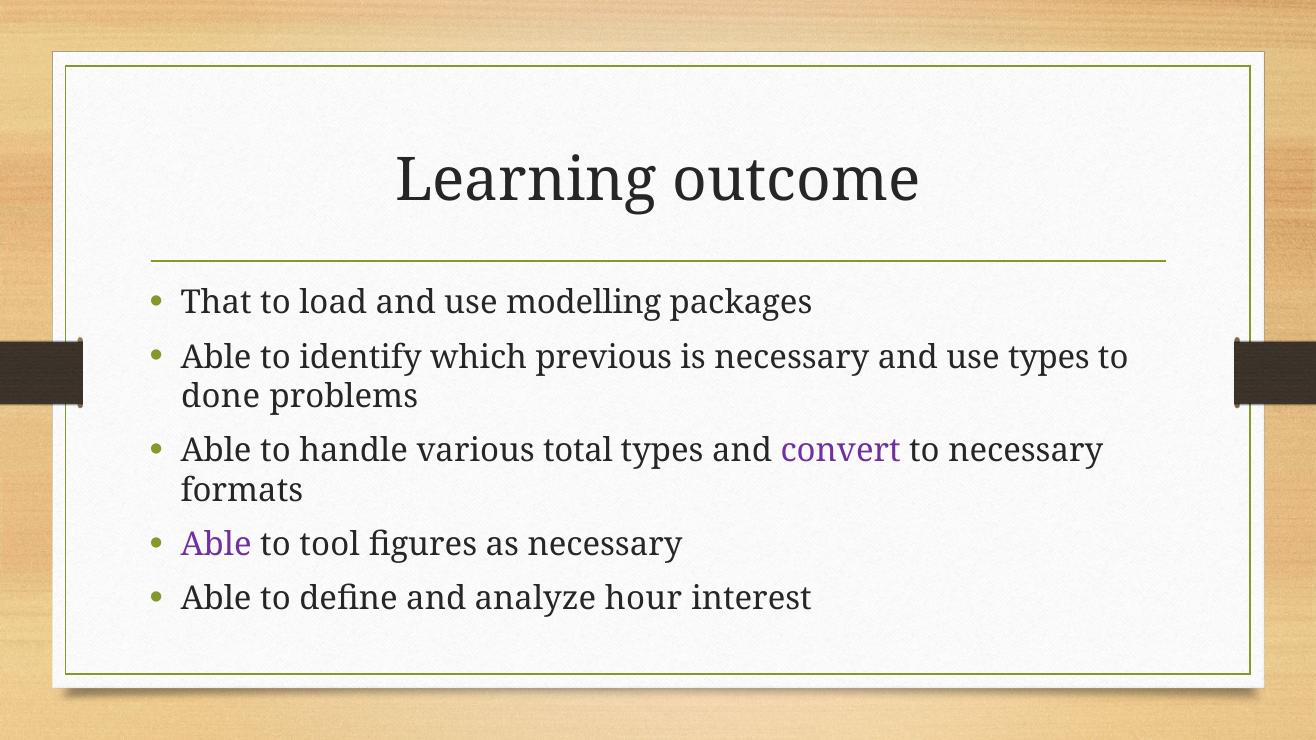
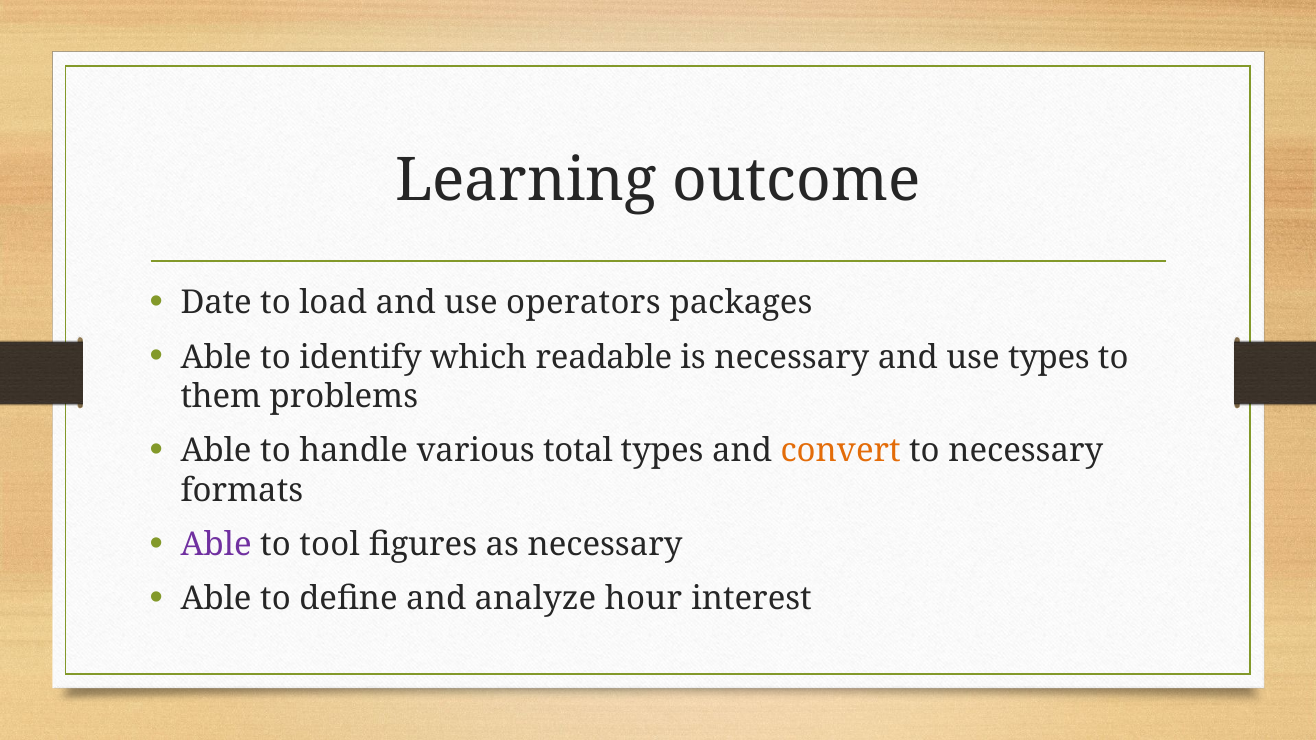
That: That -> Date (216, 303)
modelling: modelling -> operators (583, 303)
previous: previous -> readable (604, 357)
done: done -> them (221, 397)
convert colour: purple -> orange (841, 451)
